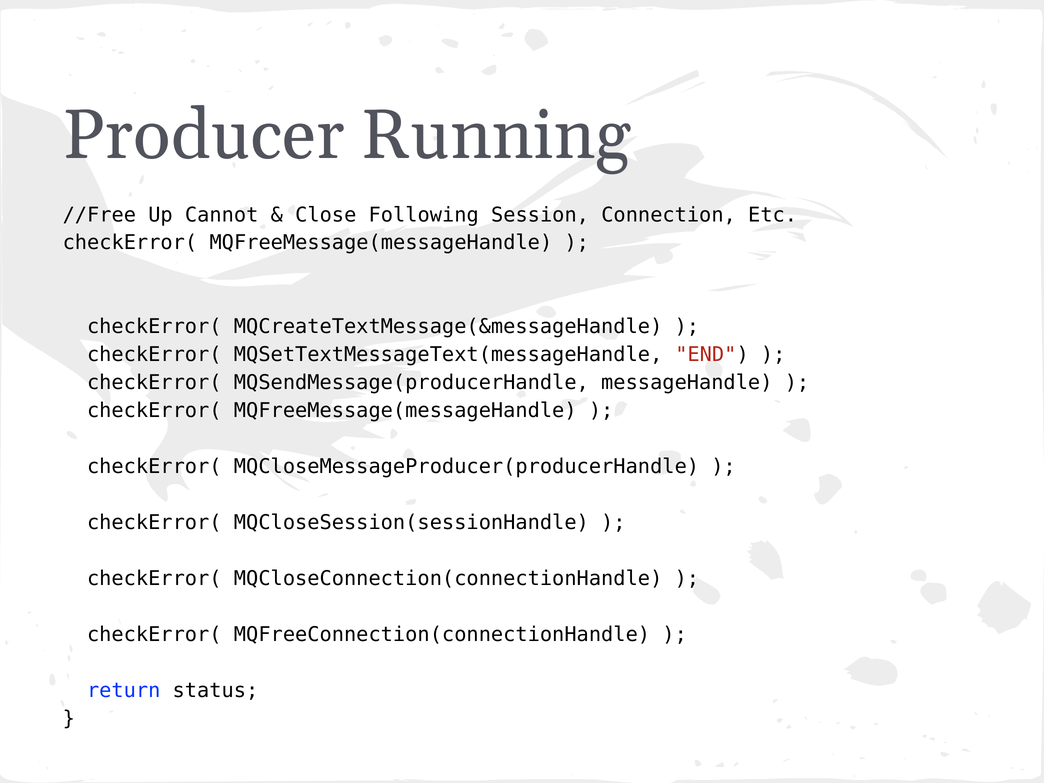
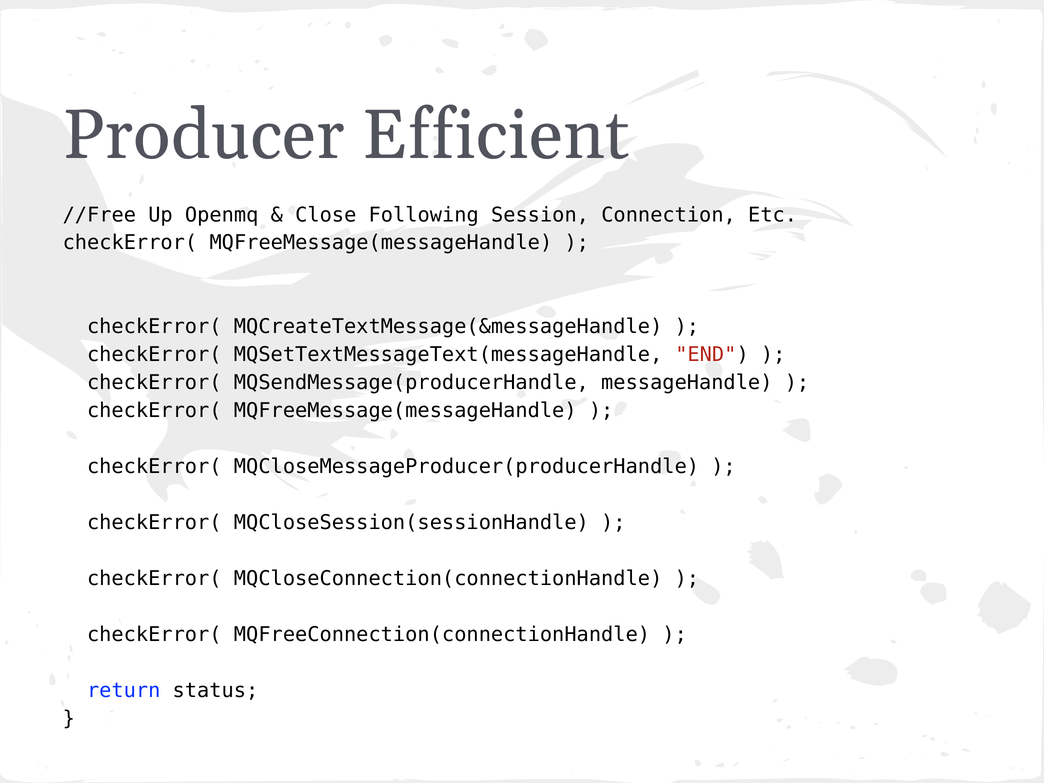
Running: Running -> Efficient (496, 135)
Cannot: Cannot -> Openmq (222, 215)
